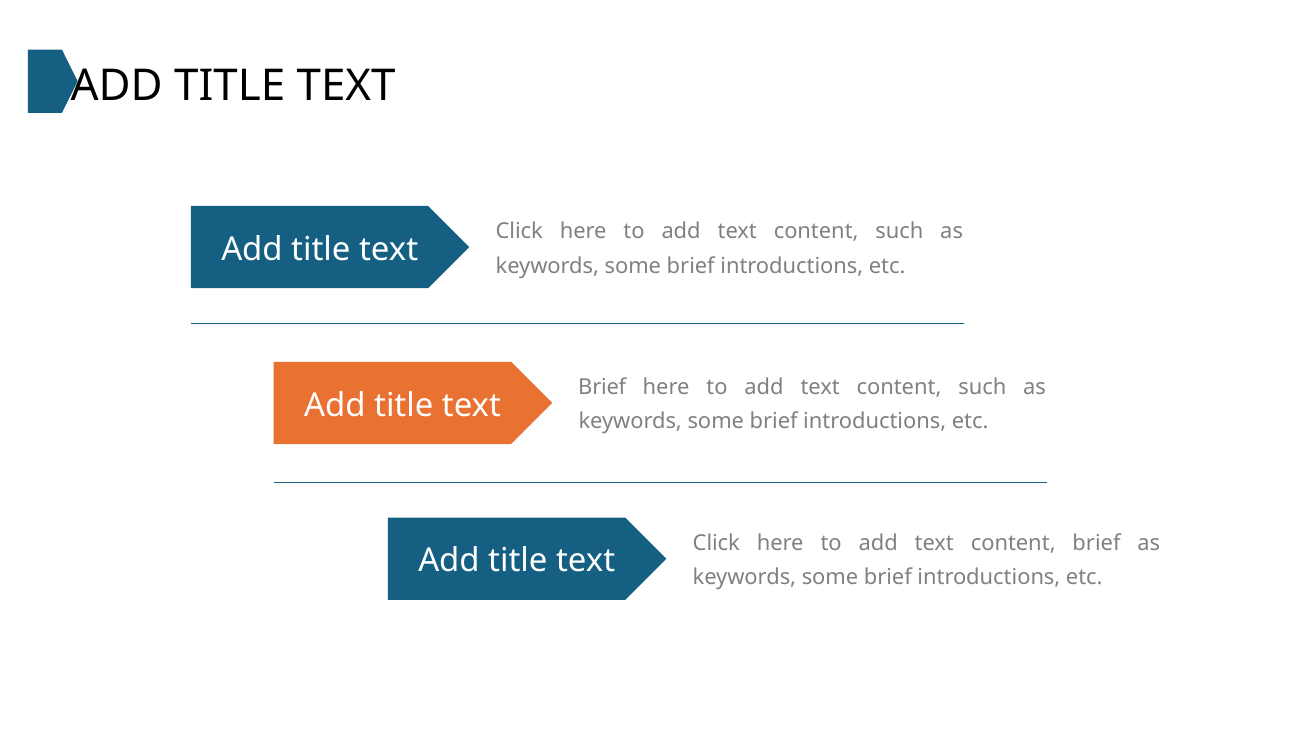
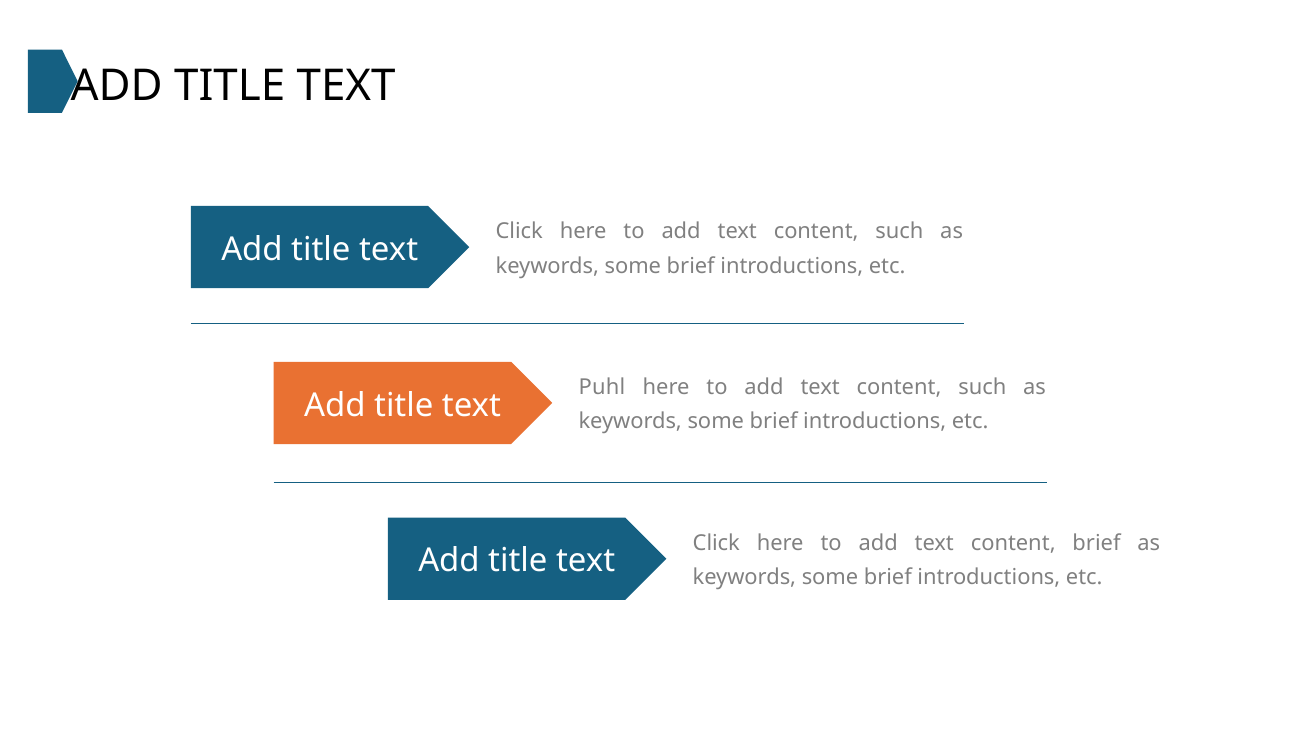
Brief: Brief -> Puhl (602, 388)
